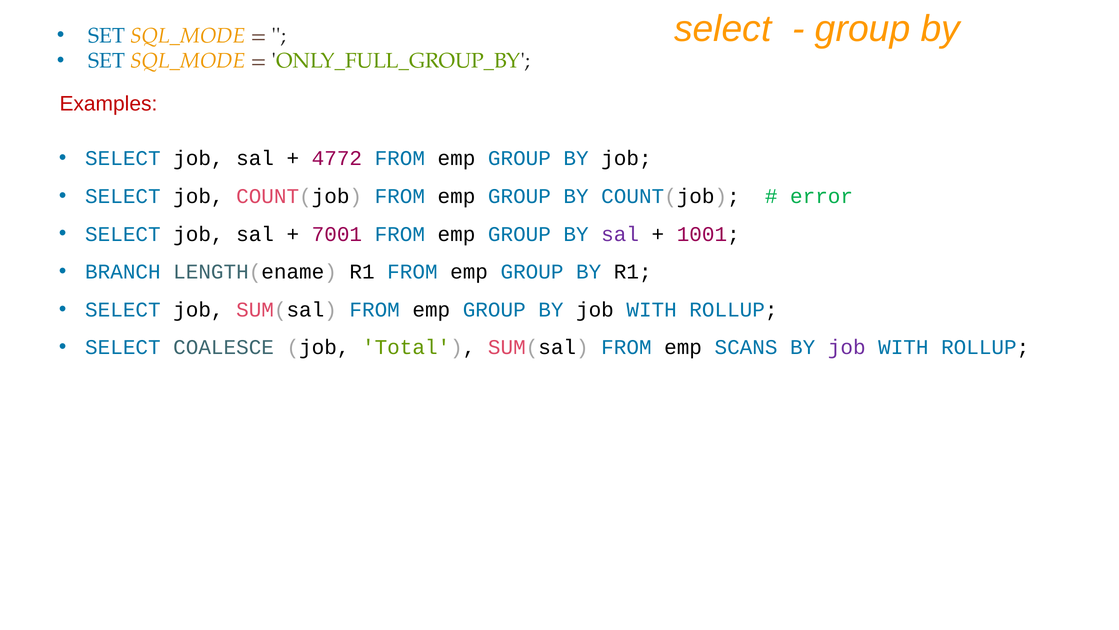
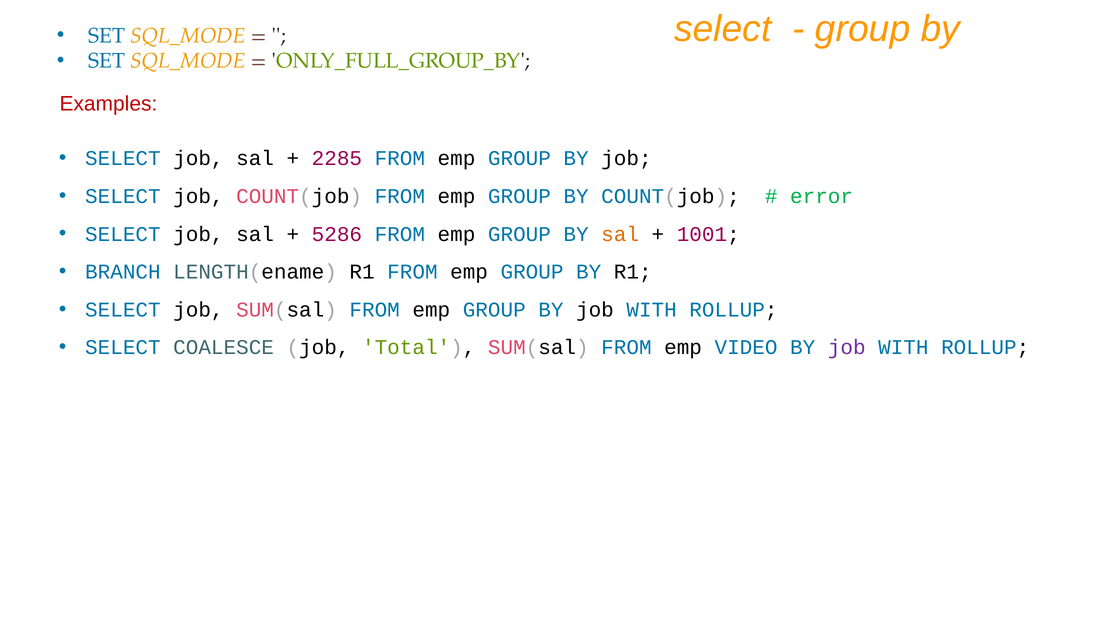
4772: 4772 -> 2285 (337, 158)
7001: 7001 -> 5286 (337, 234)
sal colour: purple -> orange (620, 234)
SCANS: SCANS -> VIDEO (746, 347)
